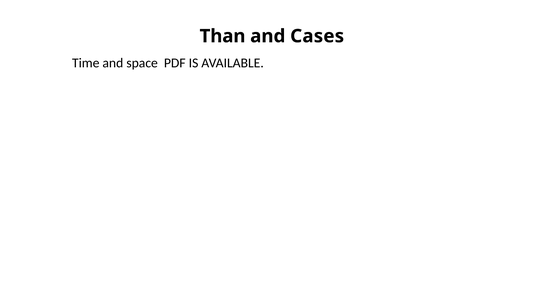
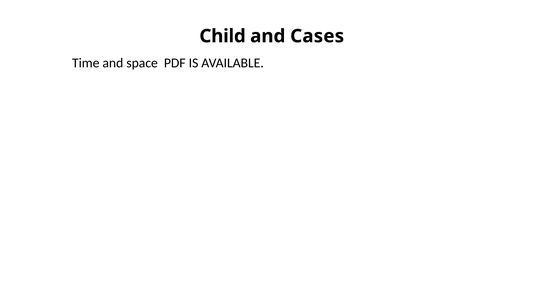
Than: Than -> Child (223, 36)
